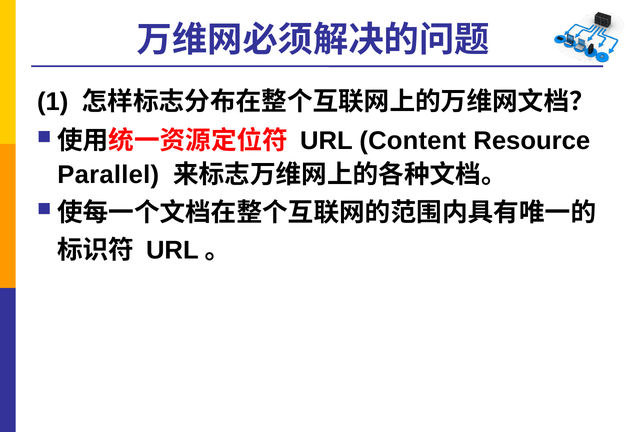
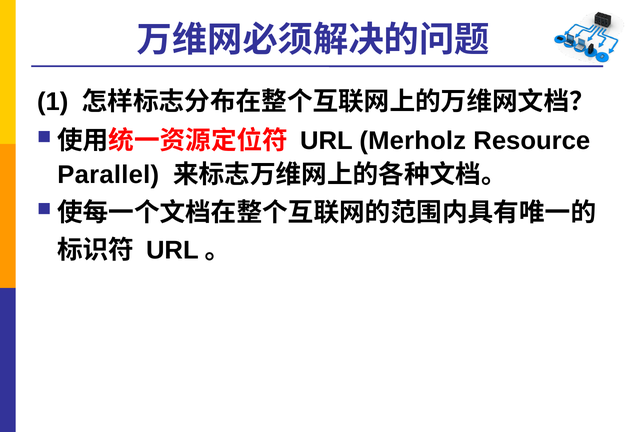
Content: Content -> Merholz (413, 141)
